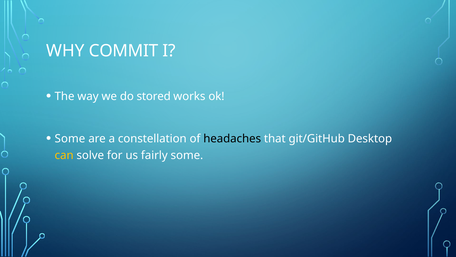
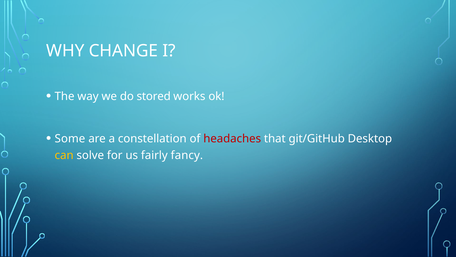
COMMIT: COMMIT -> CHANGE (123, 51)
headaches colour: black -> red (232, 139)
fairly some: some -> fancy (187, 155)
